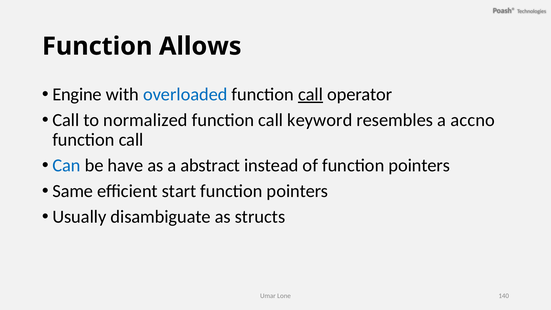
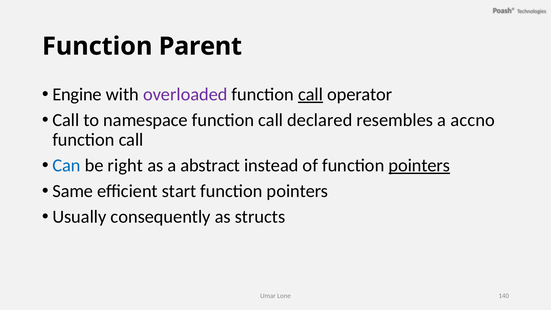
Allows: Allows -> Parent (200, 46)
overloaded colour: blue -> purple (185, 94)
normalized: normalized -> namespace (146, 120)
keyword: keyword -> declared (320, 120)
have: have -> right (125, 165)
pointers underline: none -> present (419, 165)
disambiguate: disambiguate -> consequently (161, 217)
